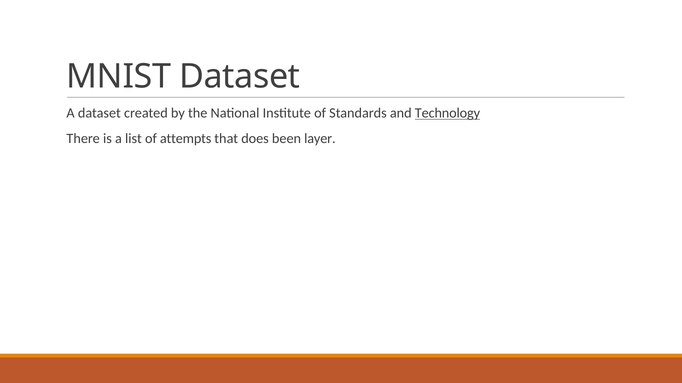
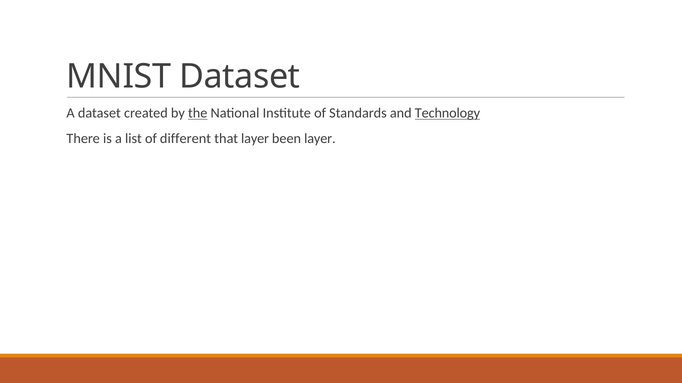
the underline: none -> present (198, 113)
attempts: attempts -> different (186, 139)
that does: does -> layer (255, 139)
